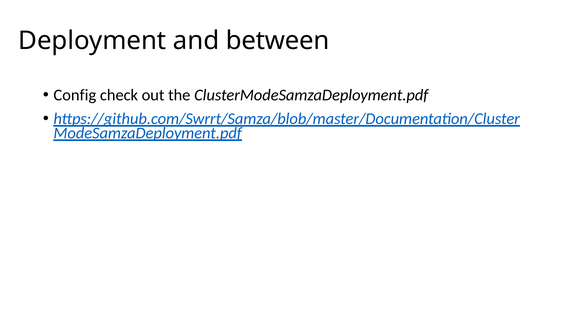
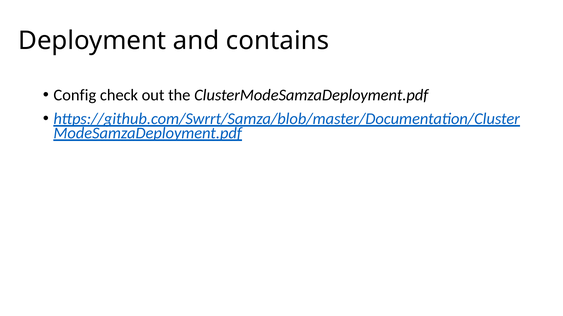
between: between -> contains (278, 41)
